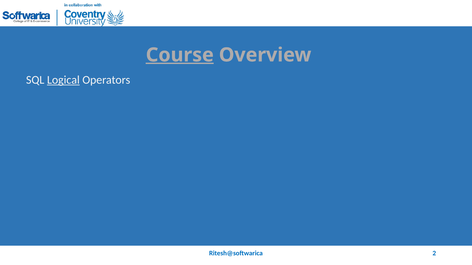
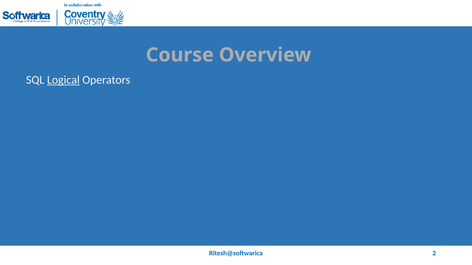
Course underline: present -> none (180, 55)
